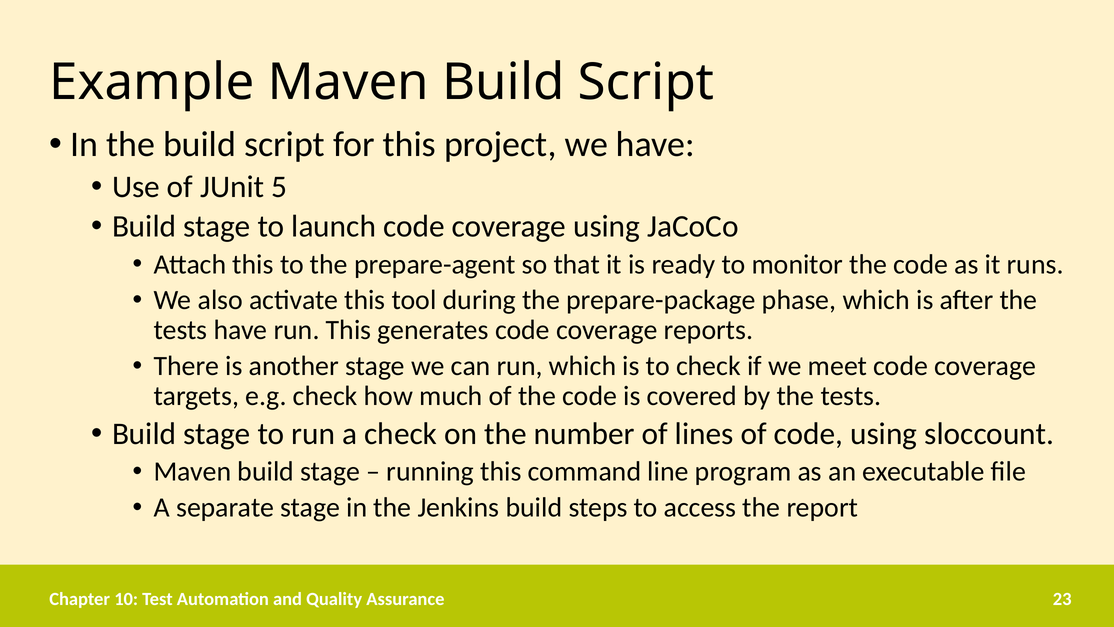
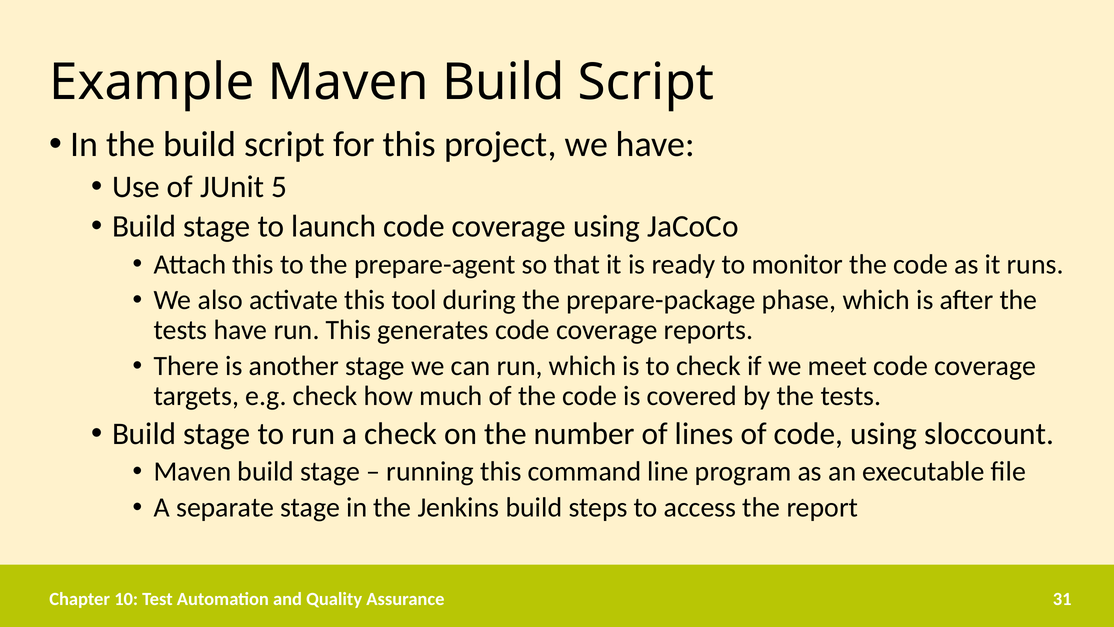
23: 23 -> 31 (1062, 599)
